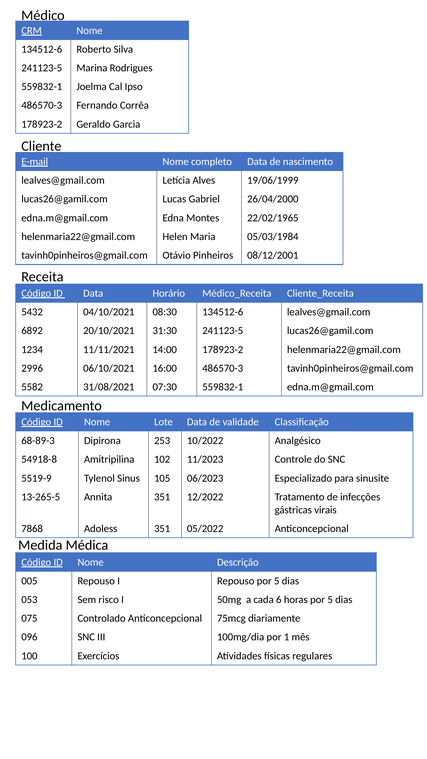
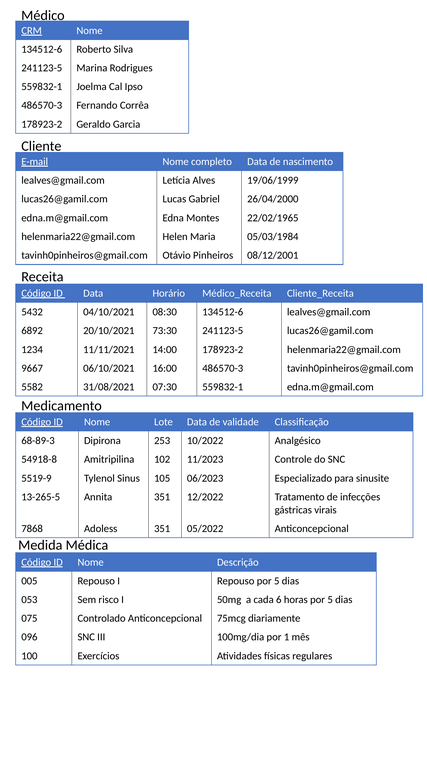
31:30: 31:30 -> 73:30 (165, 331)
2996: 2996 -> 9667 (32, 368)
